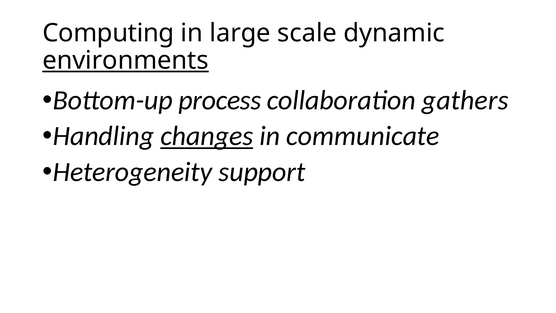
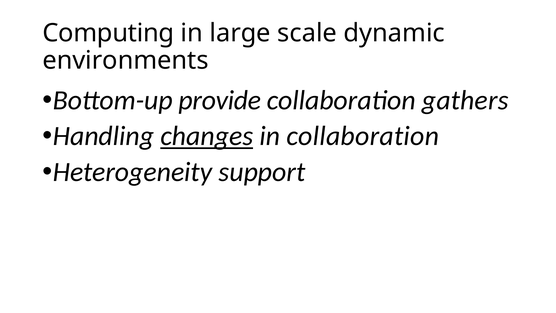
environments underline: present -> none (125, 60)
process: process -> provide (220, 100)
in communicate: communicate -> collaboration (363, 136)
